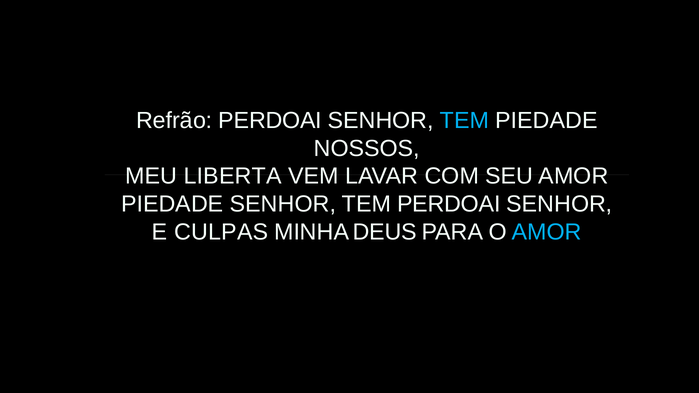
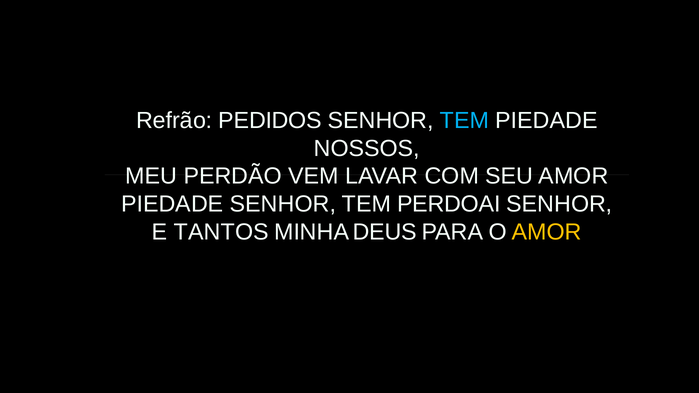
Refrão PERDOAI: PERDOAI -> PEDIDOS (270, 120)
LIBERTA: LIBERTA -> PERDÃO (233, 176)
CULPAS: CULPAS -> TANTOS (221, 232)
AMOR colour: light blue -> yellow (547, 232)
